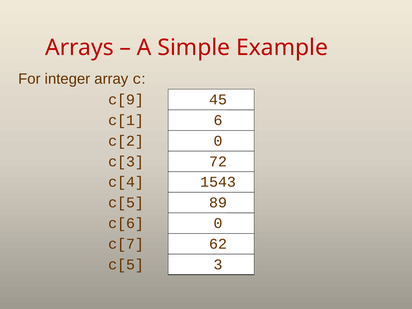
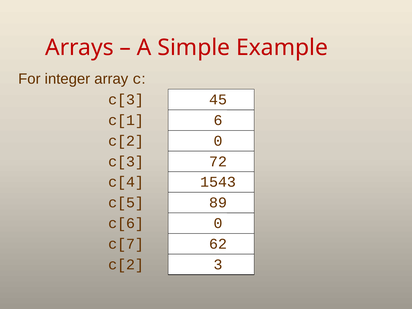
c[9: c[9 -> c[3 (126, 100)
c[5: c[5 -> c[2 (126, 264)
